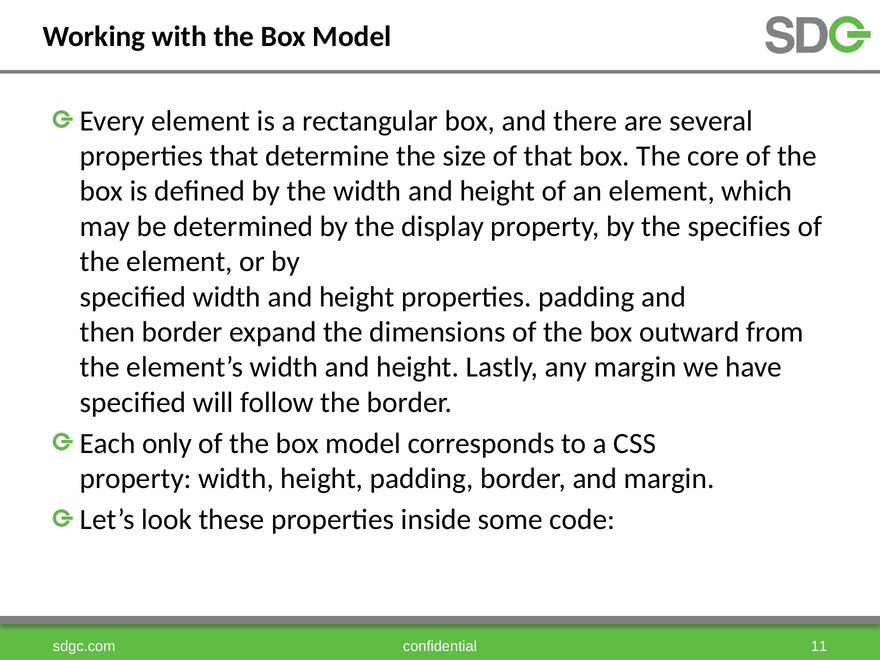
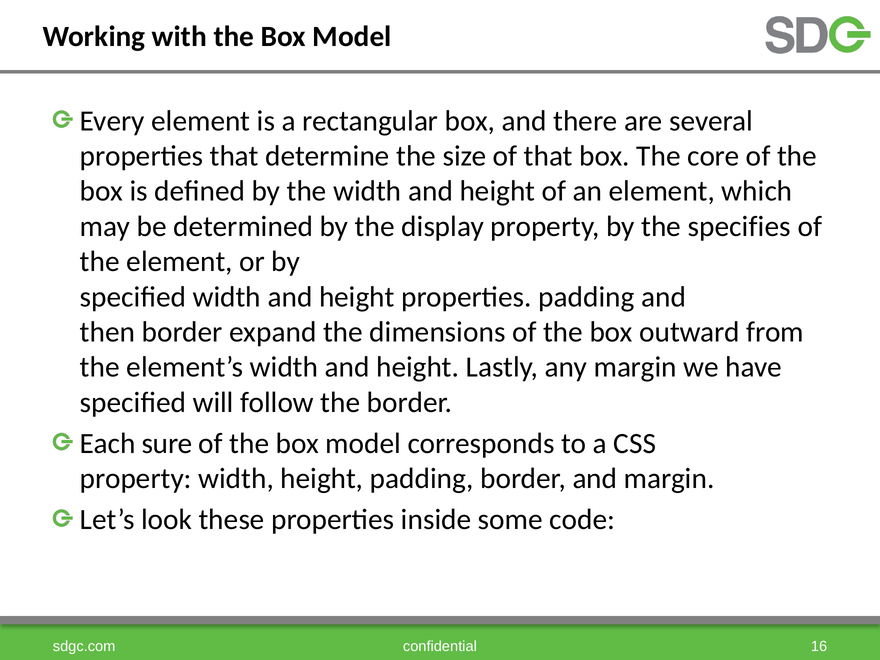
only: only -> sure (167, 444)
11: 11 -> 16 (819, 647)
